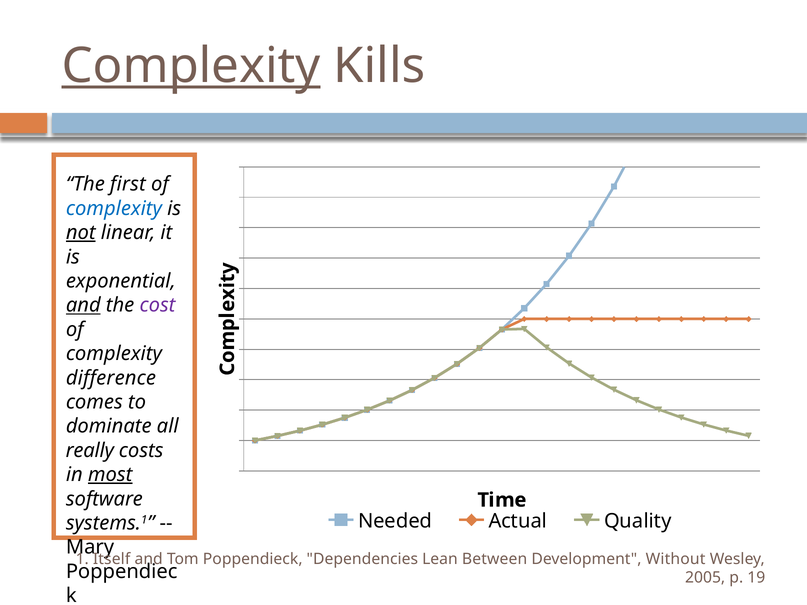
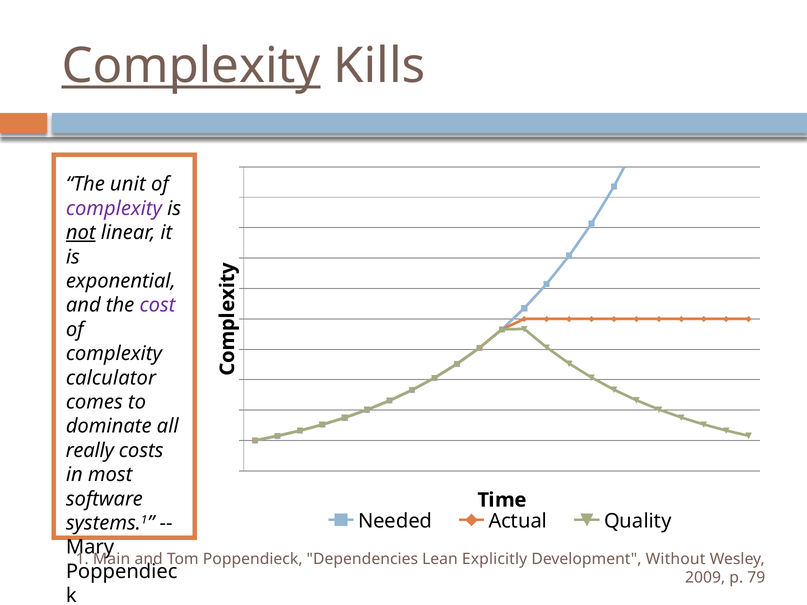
first: first -> unit (128, 184)
complexity colour: blue -> purple (114, 209)
and underline: present -> none (83, 305)
difference: difference -> calculator (111, 378)
most underline: present -> none (110, 475)
Itself: Itself -> Main (112, 559)
Between: Between -> Explicitly (495, 559)
2005: 2005 -> 2009 (705, 578)
19: 19 -> 79 (756, 578)
